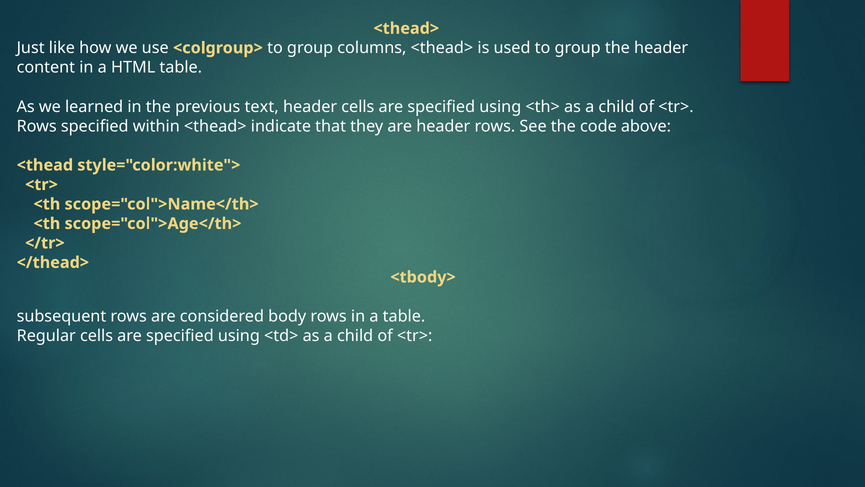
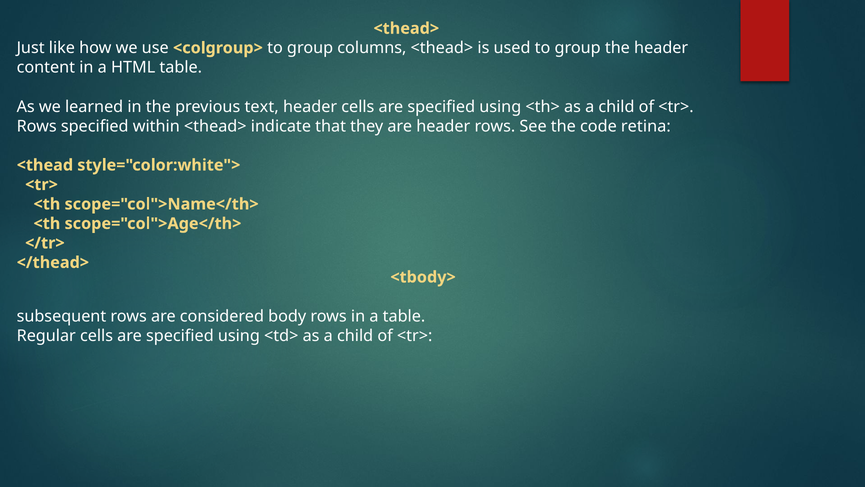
above: above -> retina (646, 126)
